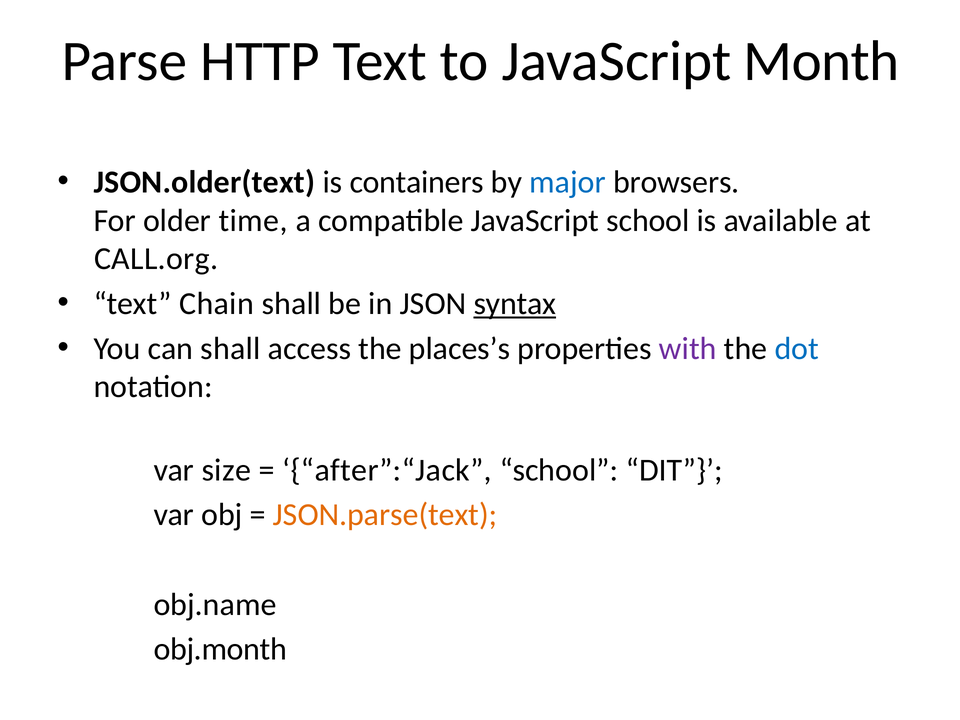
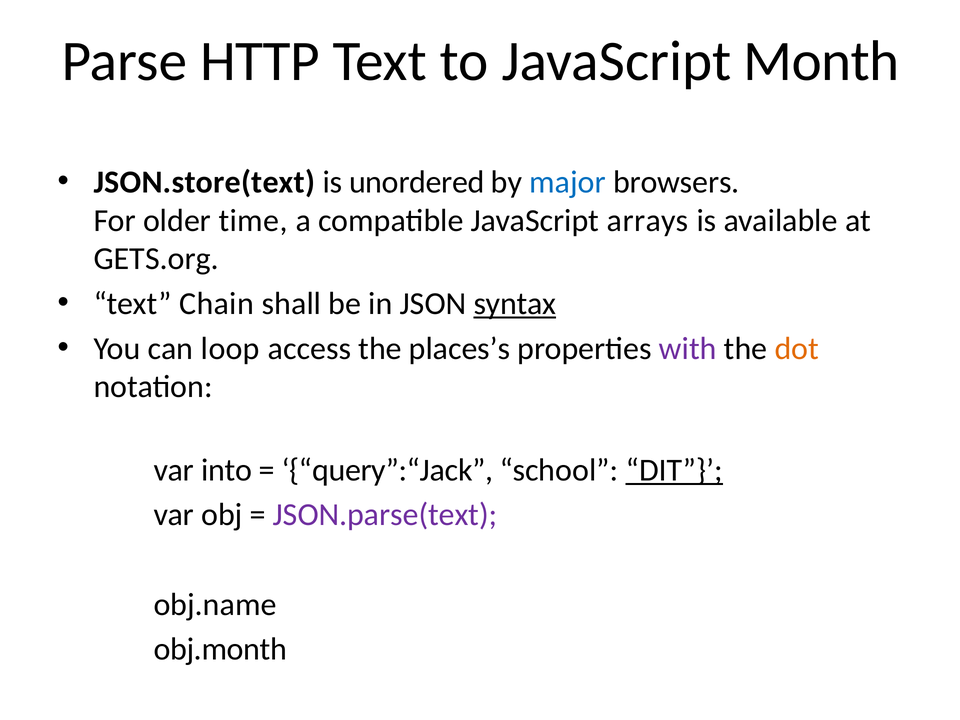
JSON.older(text: JSON.older(text -> JSON.store(text (204, 182)
containers: containers -> unordered (417, 182)
JavaScript school: school -> arrays (648, 221)
CALL.org: CALL.org -> GETS.org (156, 259)
can shall: shall -> loop (230, 348)
dot colour: blue -> orange (797, 348)
size: size -> into (227, 470)
after”:“Jack: after”:“Jack -> query”:“Jack (387, 470)
DIT underline: none -> present (674, 470)
JSON.parse(text colour: orange -> purple (385, 515)
